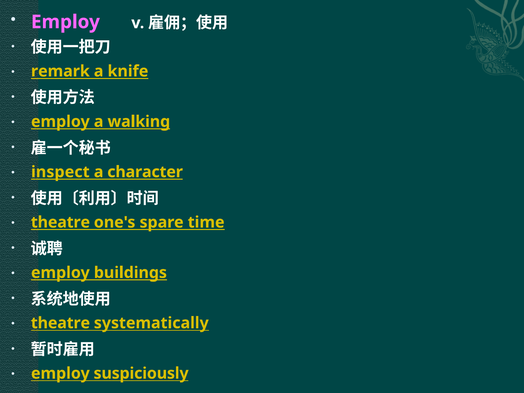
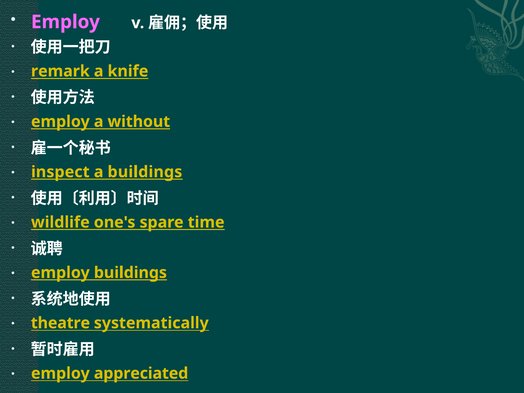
walking: walking -> without (139, 122)
a character: character -> buildings (145, 172)
theatre: theatre -> wildlife (60, 222)
suspiciously: suspiciously -> appreciated (141, 373)
